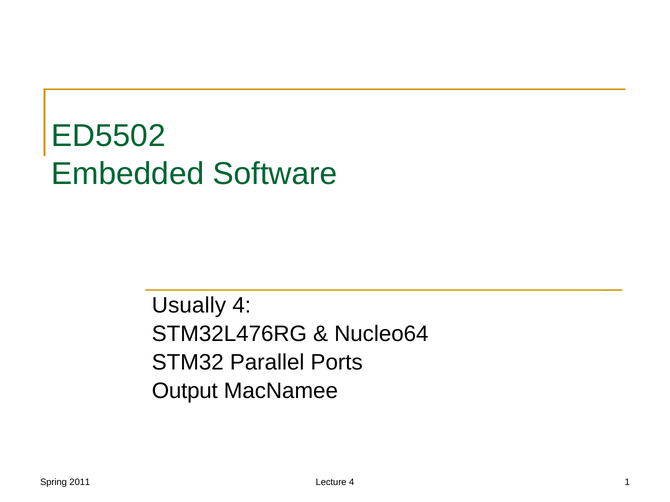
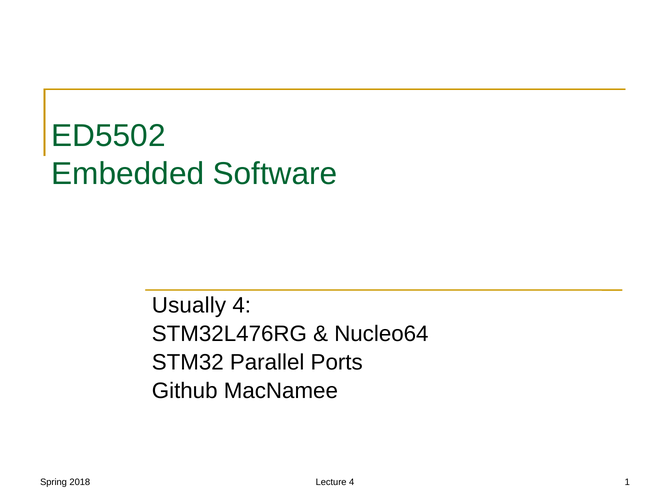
Output: Output -> Github (185, 391)
2011: 2011 -> 2018 (80, 483)
